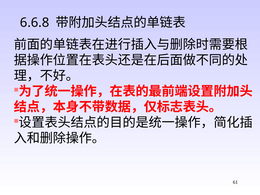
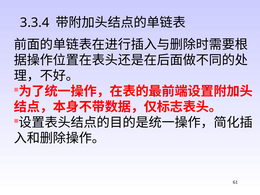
6.6.8: 6.6.8 -> 3.3.4 (35, 23)
